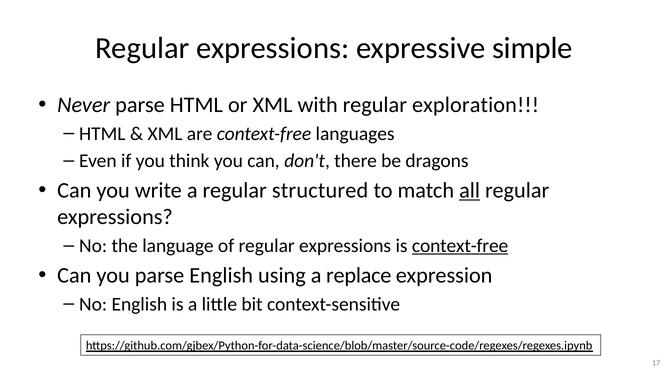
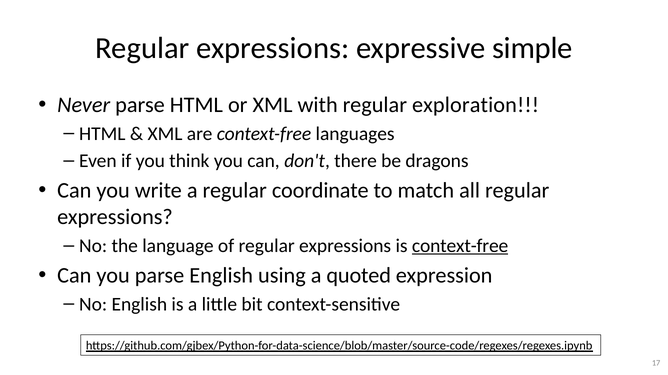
structured: structured -> coordinate (320, 191)
all underline: present -> none (470, 191)
replace: replace -> quoted (359, 276)
